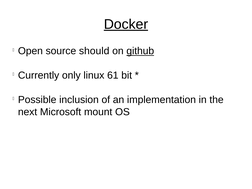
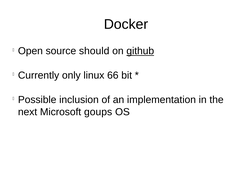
Docker underline: present -> none (126, 24)
61: 61 -> 66 (113, 75)
mount: mount -> goups (98, 112)
